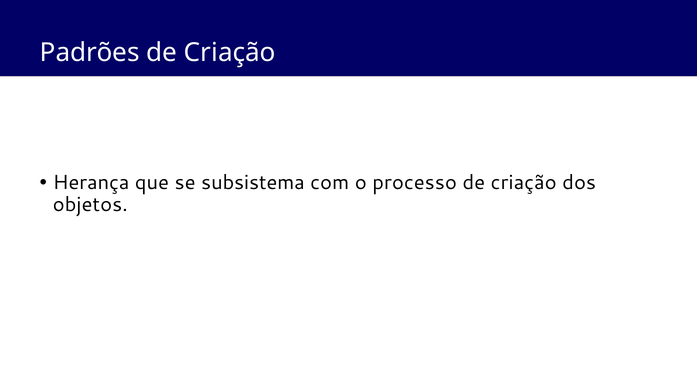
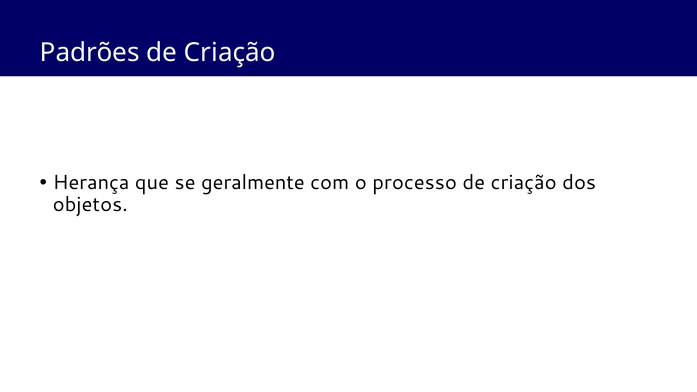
subsistema: subsistema -> geralmente (253, 183)
